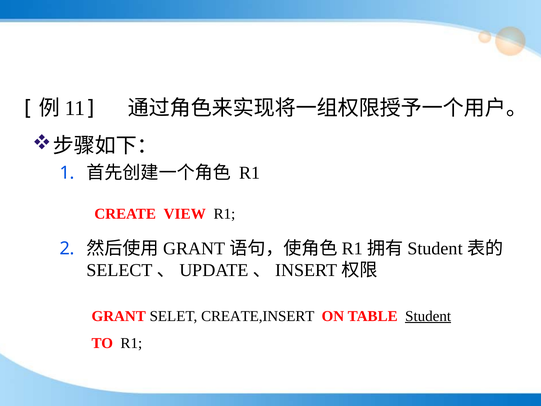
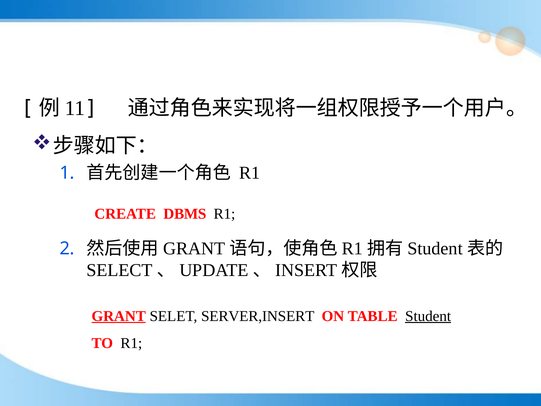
VIEW: VIEW -> DBMS (185, 214)
GRANT underline: none -> present (119, 316)
CREATE,INSERT: CREATE,INSERT -> SERVER,INSERT (258, 316)
